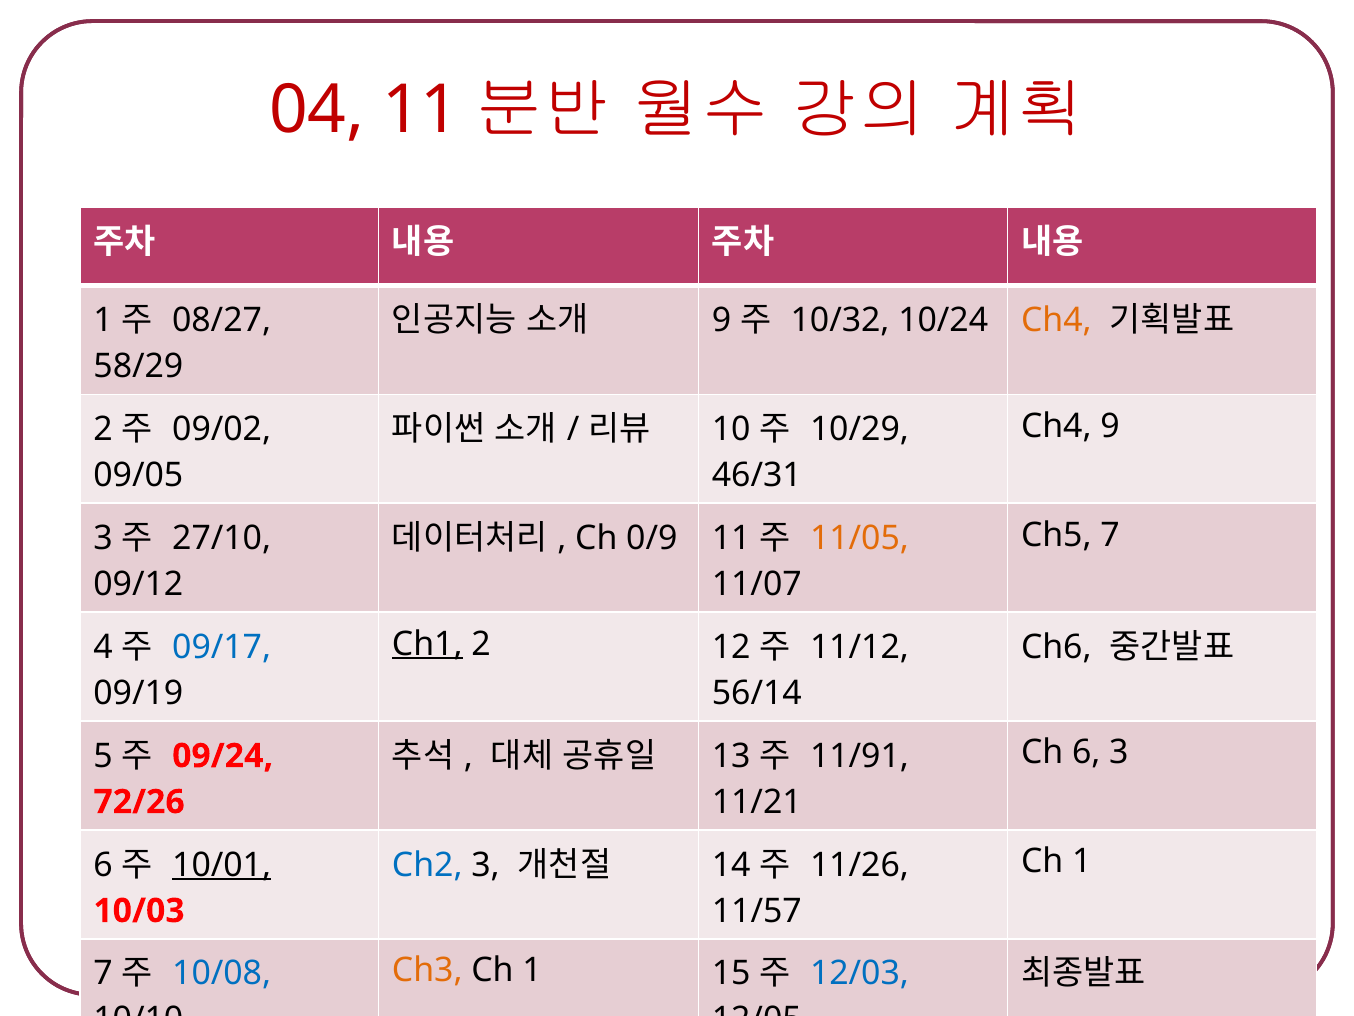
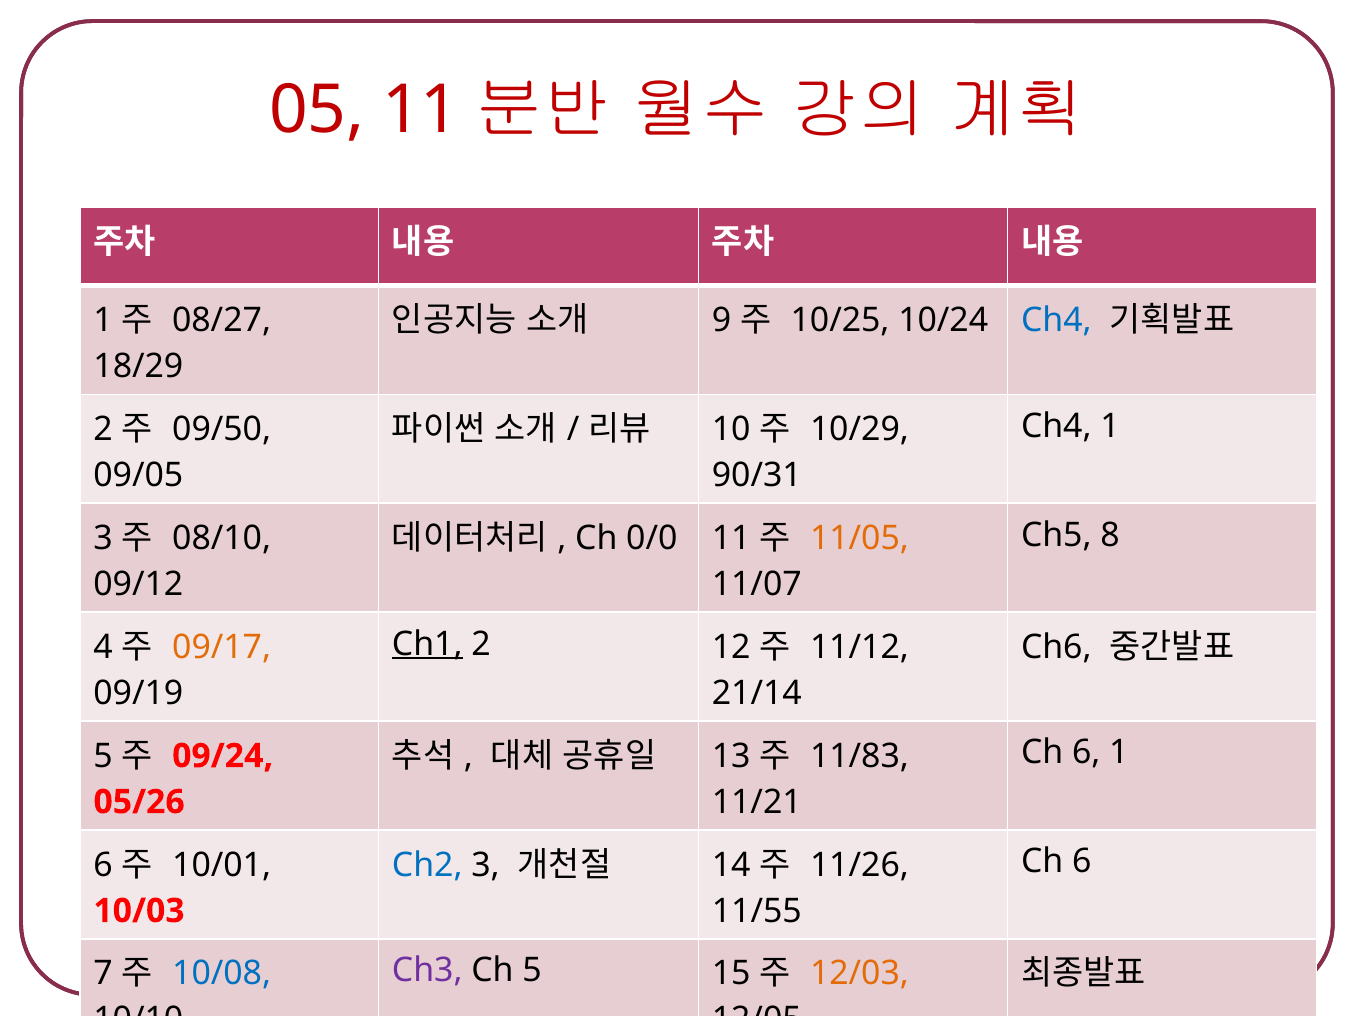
04: 04 -> 05 (317, 110)
10/32: 10/32 -> 10/25 (840, 320)
Ch4 colour: orange -> blue (1056, 320)
58/29: 58/29 -> 18/29 (138, 366)
Ch4 9: 9 -> 1 (1110, 426)
09/02: 09/02 -> 09/50 (222, 429)
46/31: 46/31 -> 90/31 (757, 475)
0/9: 0/9 -> 0/0 (652, 538)
Ch5 7: 7 -> 8 (1110, 535)
27/10: 27/10 -> 08/10 (222, 538)
09/17 colour: blue -> orange (222, 647)
56/14: 56/14 -> 21/14 (757, 693)
11/91: 11/91 -> 11/83 (859, 756)
6 3: 3 -> 1 (1119, 752)
72/26: 72/26 -> 05/26 (139, 802)
1: 1 -> 6 (1082, 861)
10/01 underline: present -> none (222, 864)
11/57: 11/57 -> 11/55 (757, 910)
Ch3 colour: orange -> purple (427, 970)
1: 1 -> 5 (532, 970)
12/03 colour: blue -> orange (859, 973)
